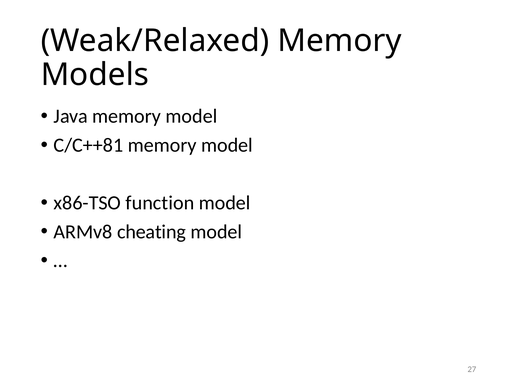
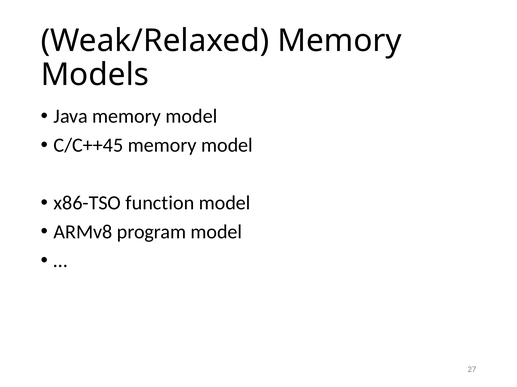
C/C++81: C/C++81 -> C/C++45 (88, 145)
cheating: cheating -> program (152, 232)
